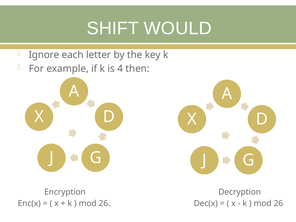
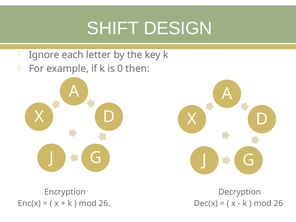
WOULD: WOULD -> DESIGN (178, 28)
4: 4 -> 0 (120, 69)
